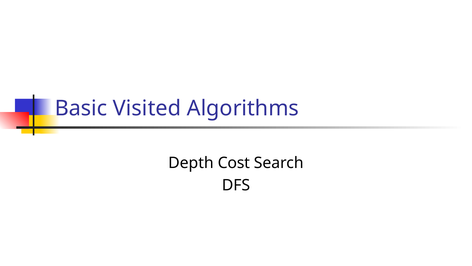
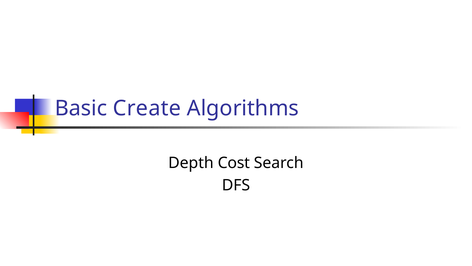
Visited: Visited -> Create (147, 108)
